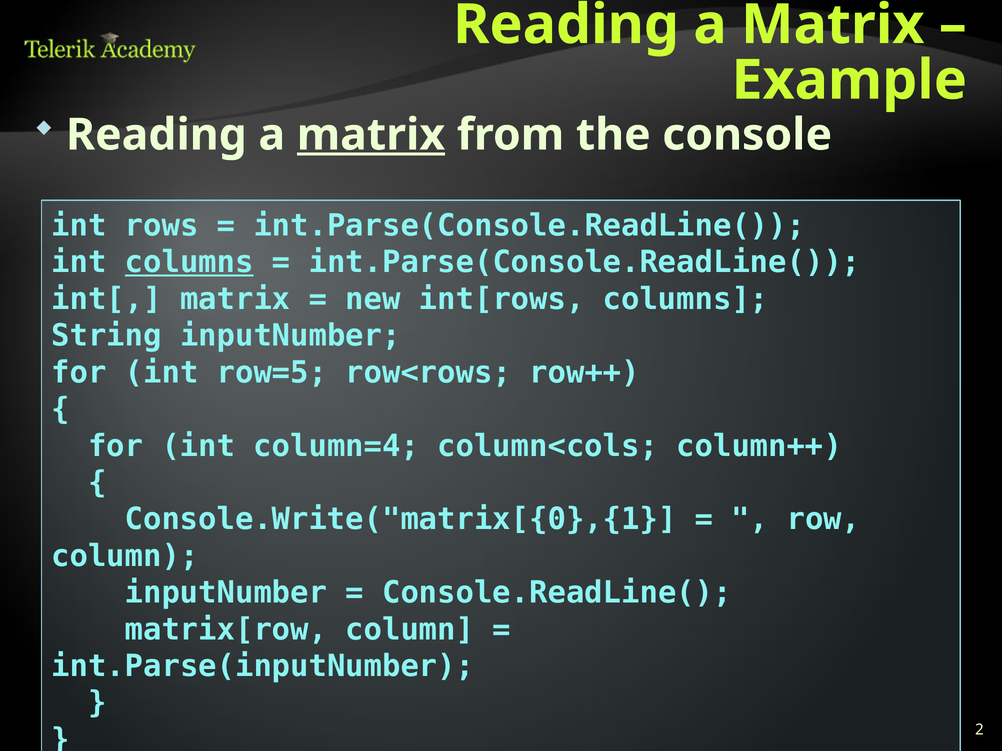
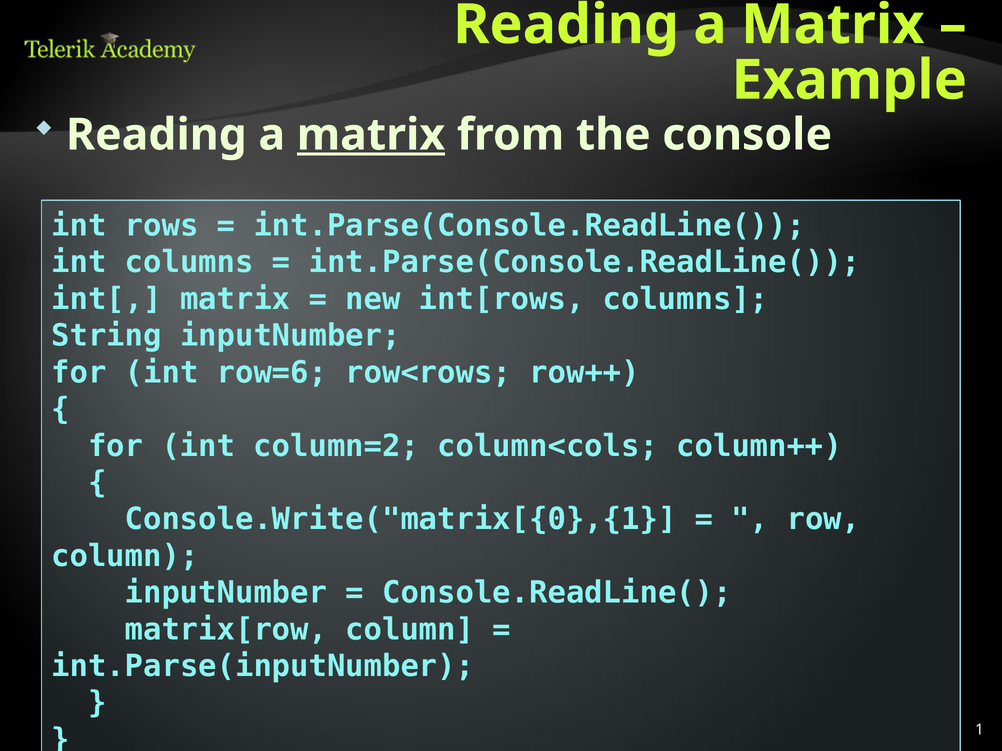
columns underline: present -> none (189, 263)
row=5: row=5 -> row=6 (272, 373)
column=4: column=4 -> column=2 (336, 446)
2: 2 -> 1 (979, 730)
